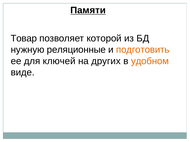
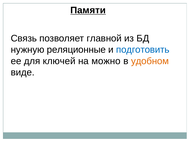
Товар: Товар -> Связь (24, 38)
которой: которой -> главной (104, 38)
подготовить colour: orange -> blue (143, 50)
других: других -> можно (106, 61)
